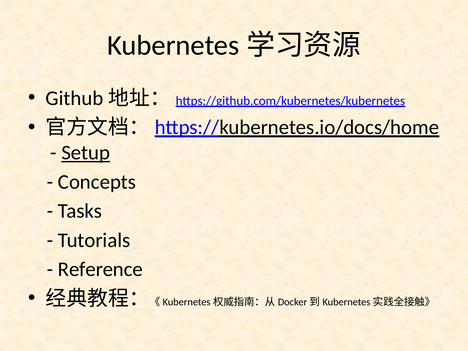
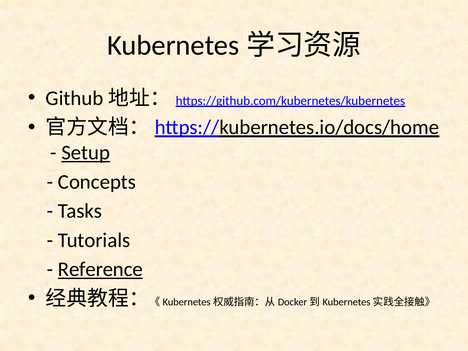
Reference underline: none -> present (100, 269)
